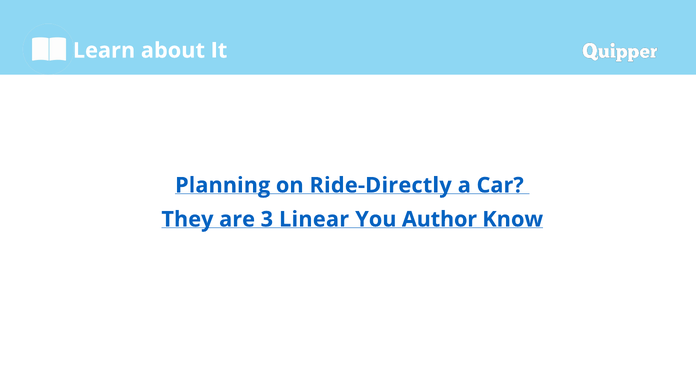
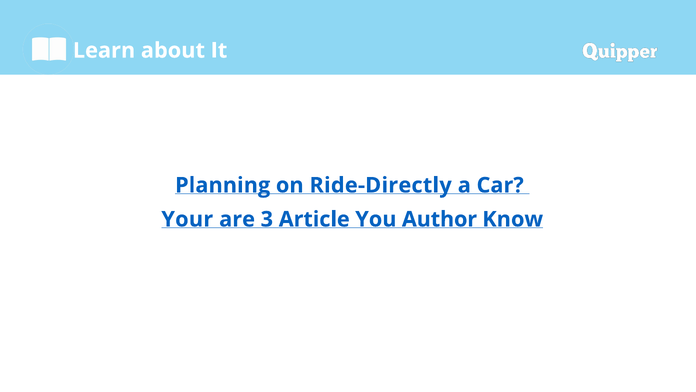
They: They -> Your (187, 219)
Linear: Linear -> Article (314, 219)
